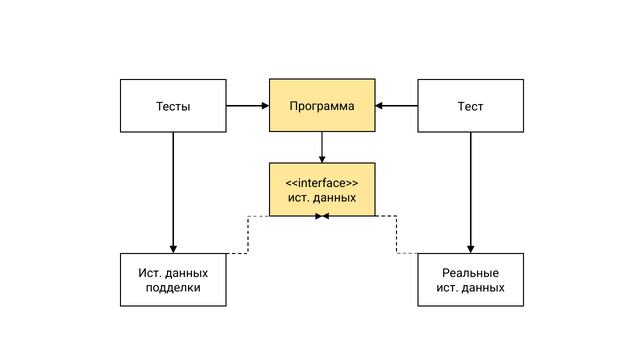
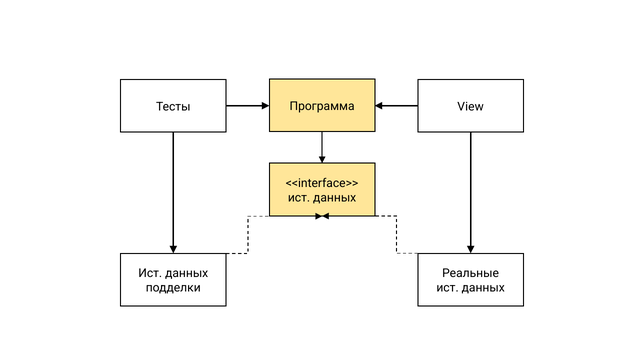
Тест: Тест -> View (471, 107)
